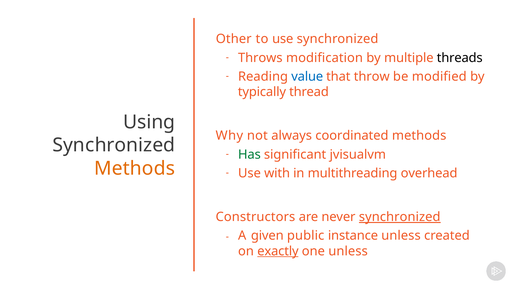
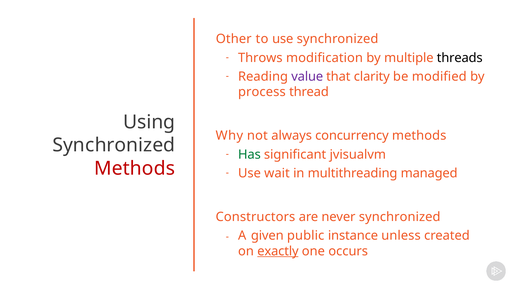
value colour: blue -> purple (307, 77)
throw: throw -> clarity (372, 77)
typically: typically -> process (262, 92)
coordinated: coordinated -> concurrency (352, 136)
Methods colour: orange -> red (135, 169)
with: with -> wait (277, 173)
overhead: overhead -> managed (429, 173)
synchronized underline: present -> none (400, 217)
one unless: unless -> occurs (348, 251)
